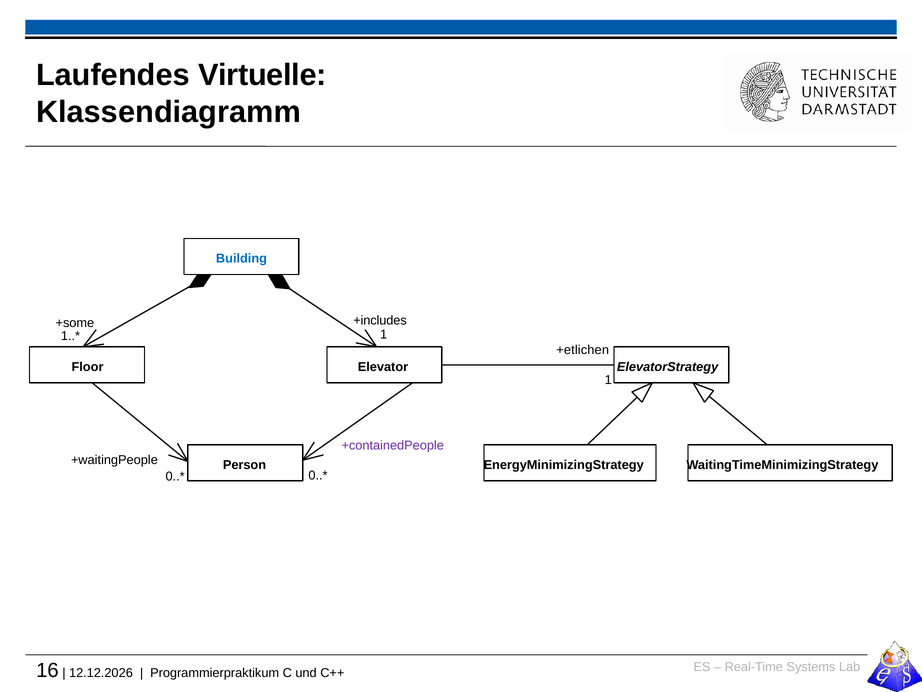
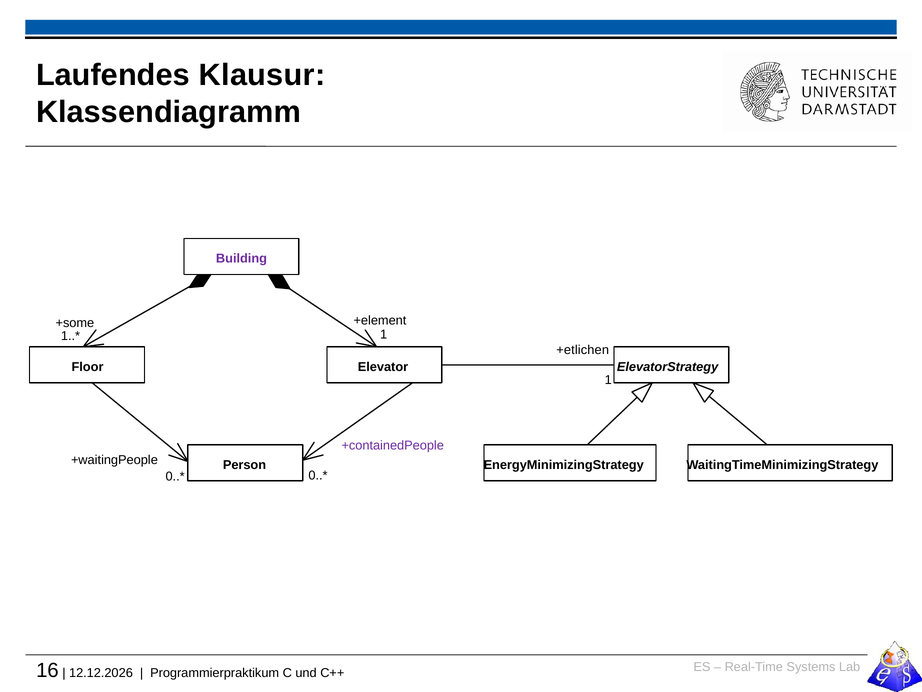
Virtuelle: Virtuelle -> Klausur (262, 75)
Building colour: blue -> purple (241, 258)
+includes: +includes -> +element (380, 320)
